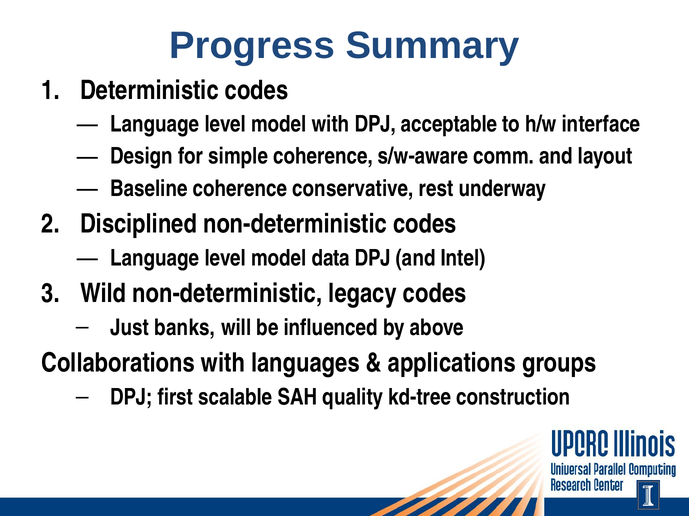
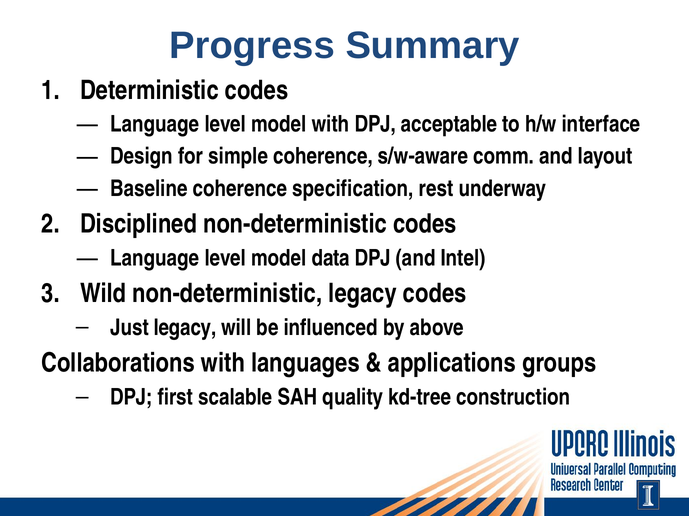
conservative: conservative -> specification (353, 189)
Just banks: banks -> legacy (185, 328)
